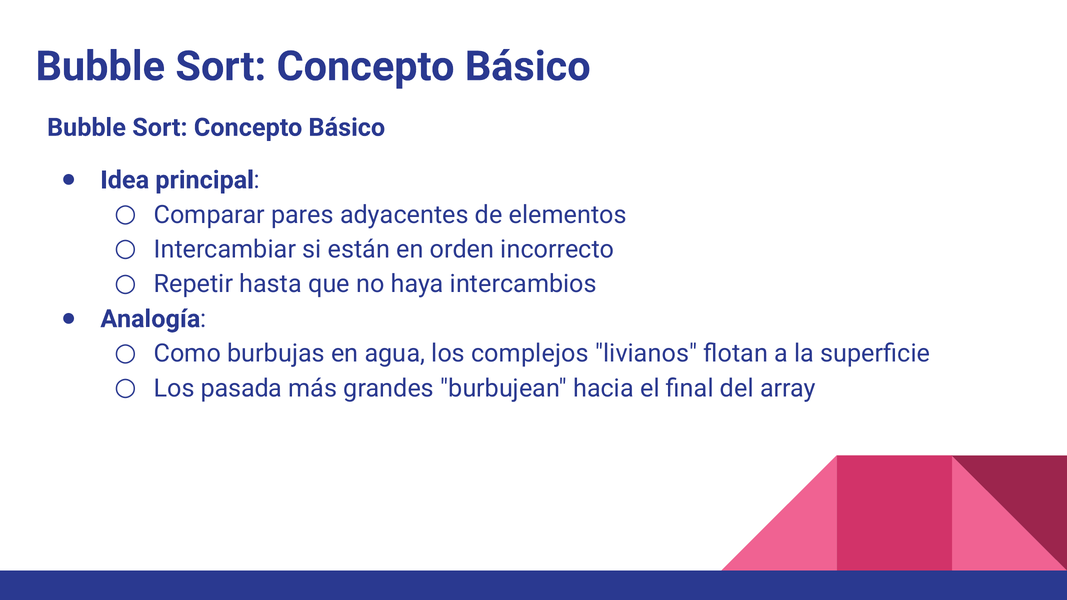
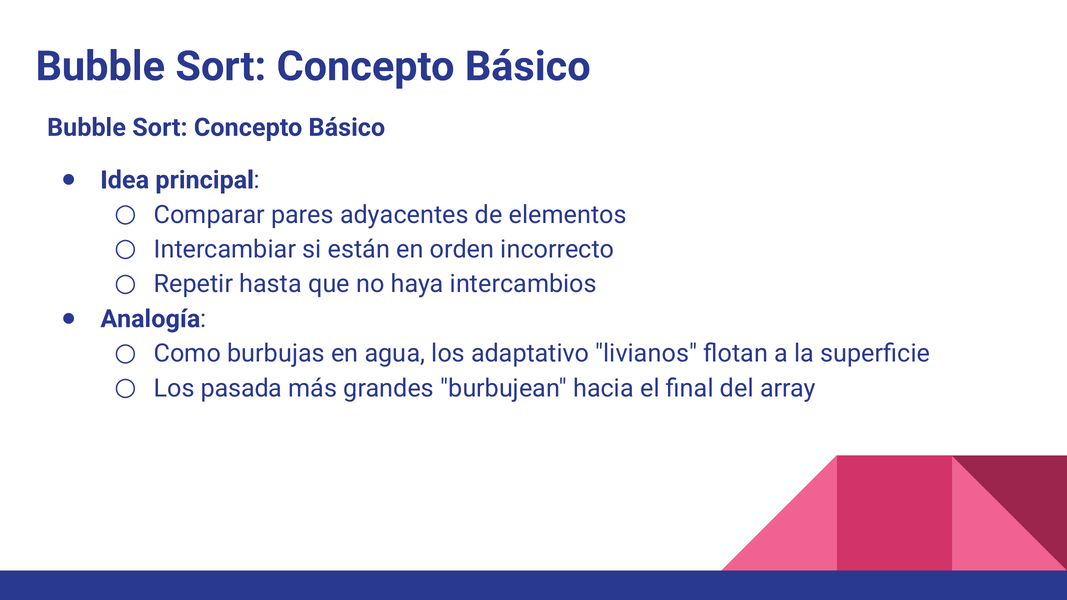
complejos: complejos -> adaptativo (530, 354)
